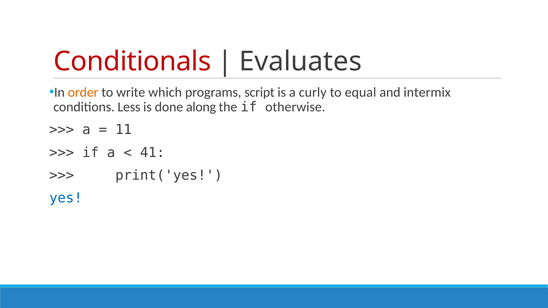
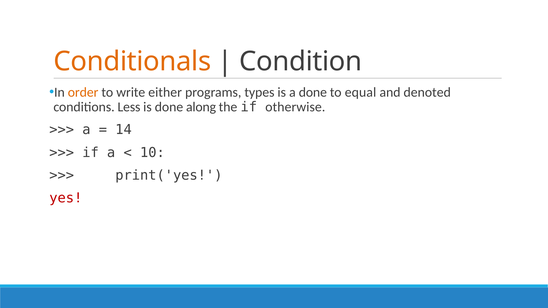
Conditionals colour: red -> orange (132, 61)
Evaluates: Evaluates -> Condition (301, 61)
which: which -> either (165, 92)
script: script -> types (259, 92)
a curly: curly -> done (313, 92)
intermix: intermix -> denoted (427, 92)
11: 11 -> 14 (124, 130)
41: 41 -> 10 (152, 153)
yes colour: blue -> red (66, 198)
